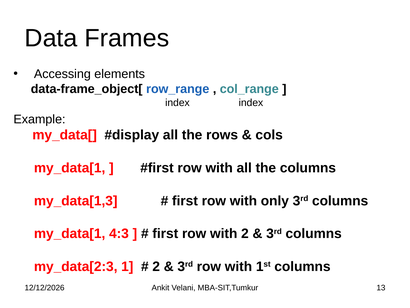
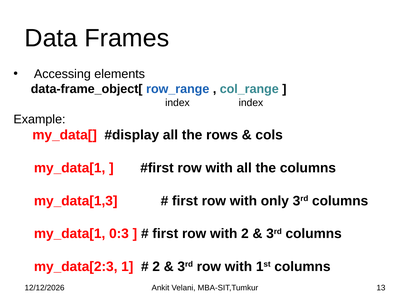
4:3: 4:3 -> 0:3 (119, 233)
